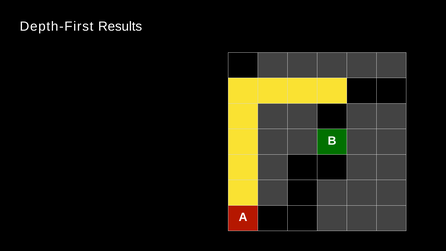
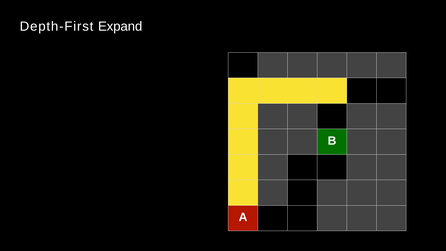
Results: Results -> Expand (120, 27)
